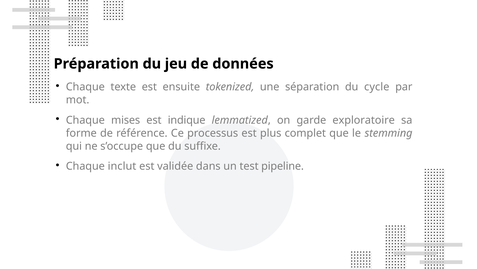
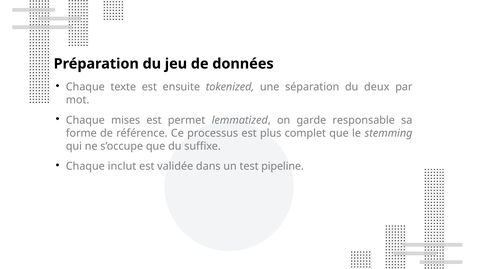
cycle: cycle -> deux (377, 87)
indique: indique -> permet (187, 120)
exploratoire: exploratoire -> responsable (364, 120)
